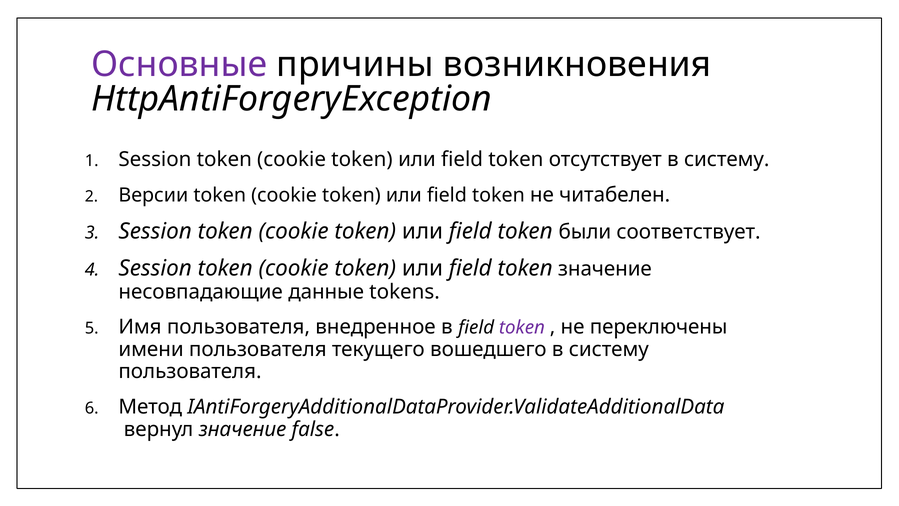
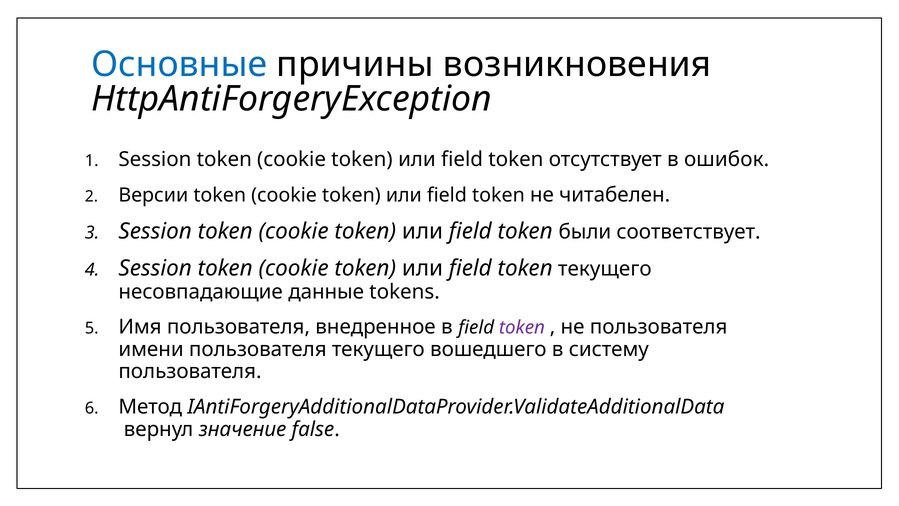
Основные colour: purple -> blue (179, 64)
отсутствует в систему: систему -> ошибок (727, 159)
token значение: значение -> текущего (605, 269)
не переключены: переключены -> пользователя (659, 327)
